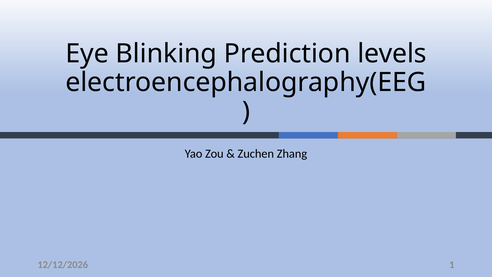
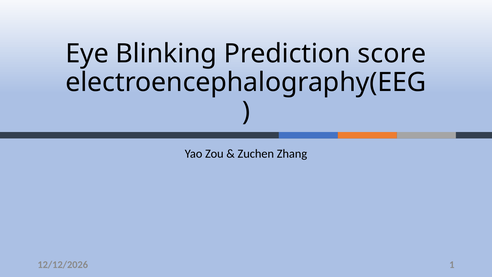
levels: levels -> score (392, 54)
